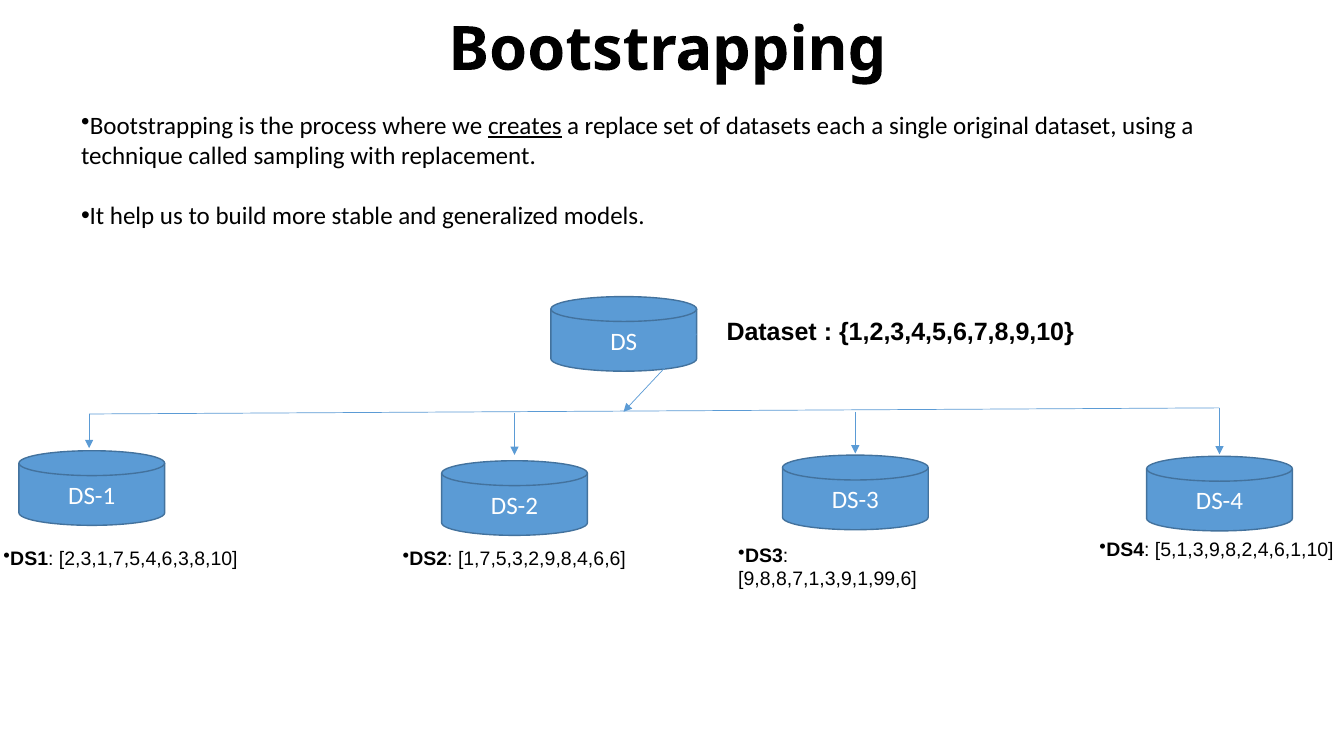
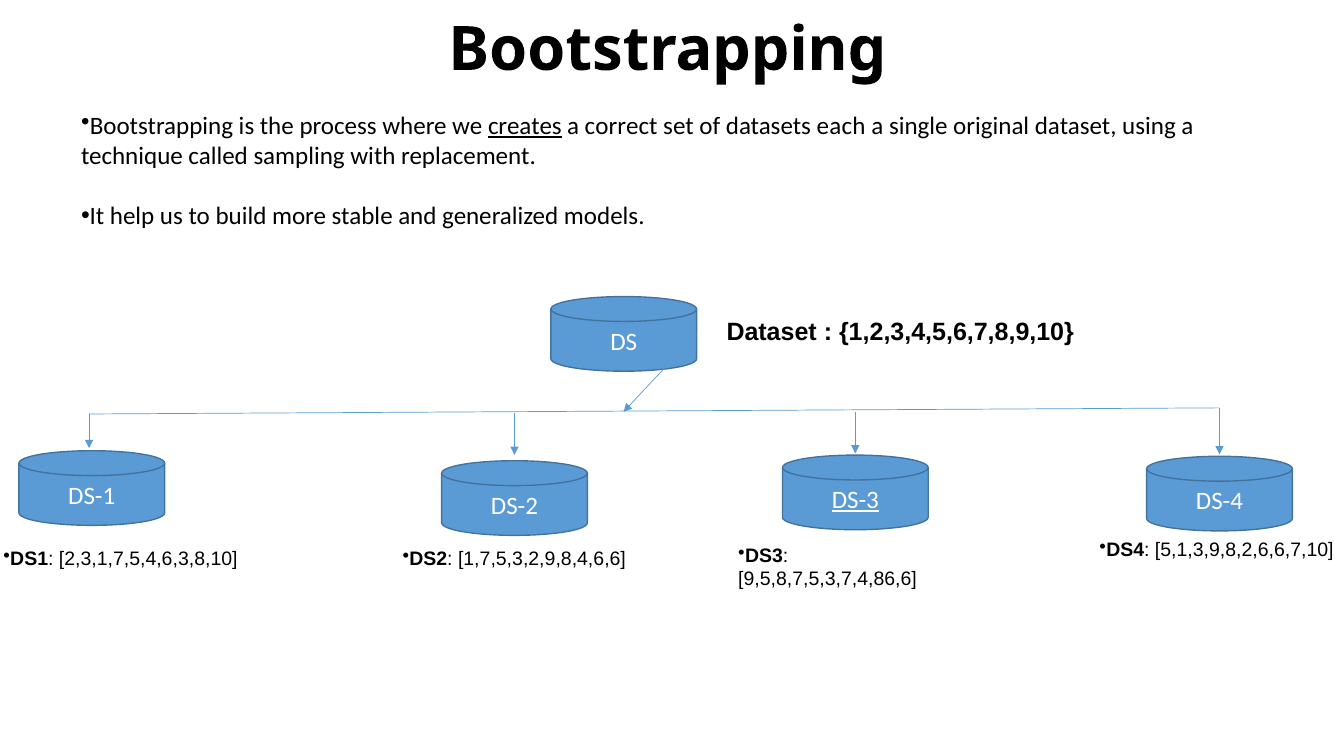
replace: replace -> correct (621, 126)
DS-3 underline: none -> present (855, 500)
5,1,3,9,8,2,4,6,1,10: 5,1,3,9,8,2,4,6,1,10 -> 5,1,3,9,8,2,6,6,7,10 (1244, 550)
9,8,8,7,1,3,9,1,99,6: 9,8,8,7,1,3,9,1,99,6 -> 9,5,8,7,5,3,7,4,86,6 (828, 579)
